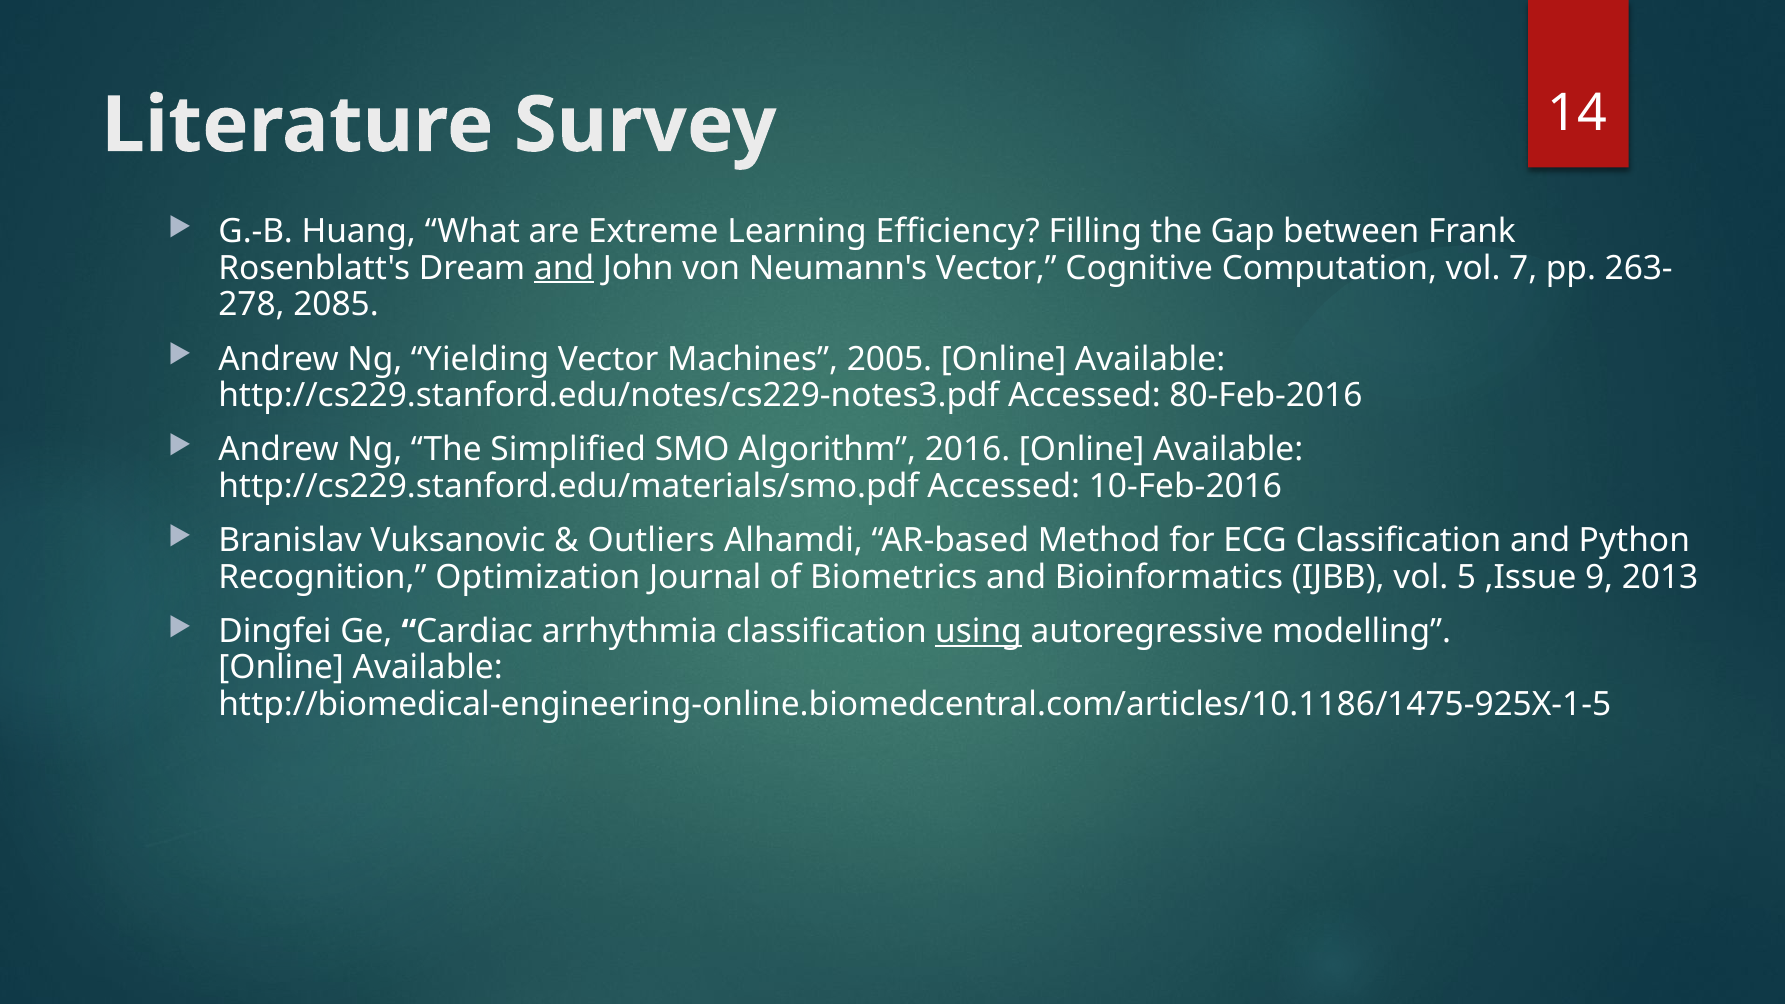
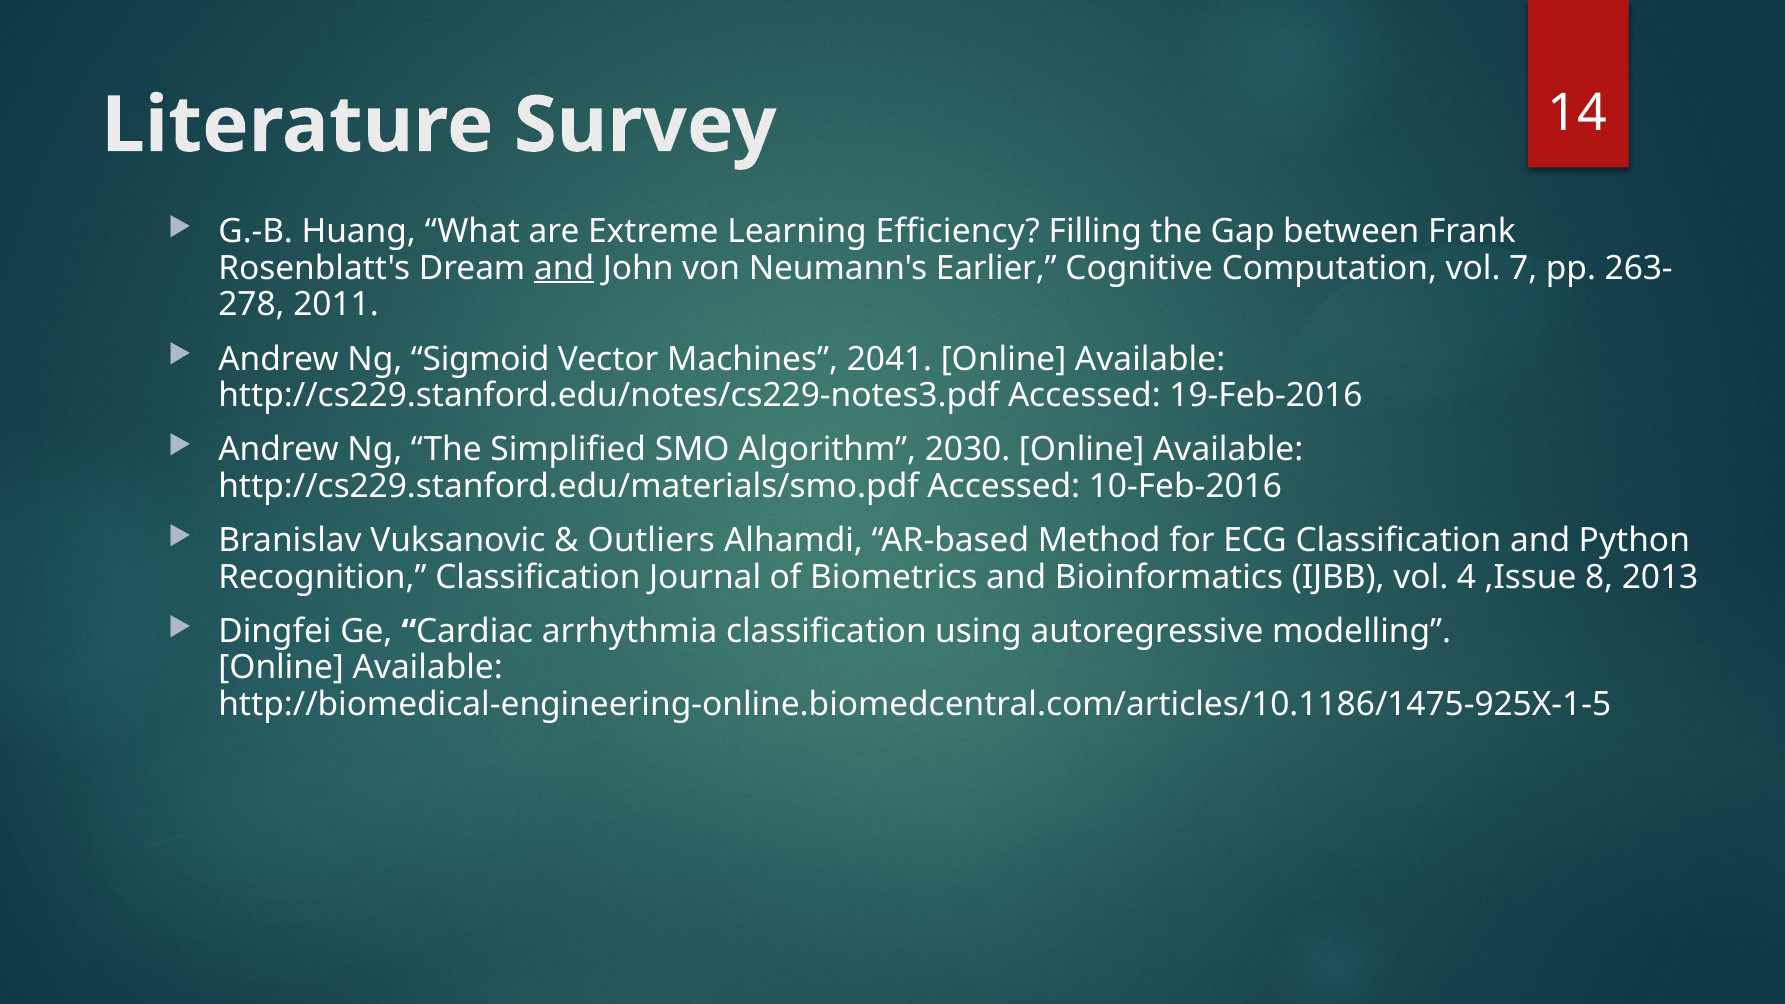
Neumann's Vector: Vector -> Earlier (996, 268)
2085: 2085 -> 2011 (336, 304)
Yielding: Yielding -> Sigmoid (480, 359)
2005: 2005 -> 2041 (890, 359)
80-Feb-2016: 80-Feb-2016 -> 19-Feb-2016 (1266, 395)
2016: 2016 -> 2030 (968, 450)
Recognition Optimization: Optimization -> Classification (538, 577)
5: 5 -> 4 (1466, 577)
9: 9 -> 8 (1599, 577)
using underline: present -> none (978, 632)
